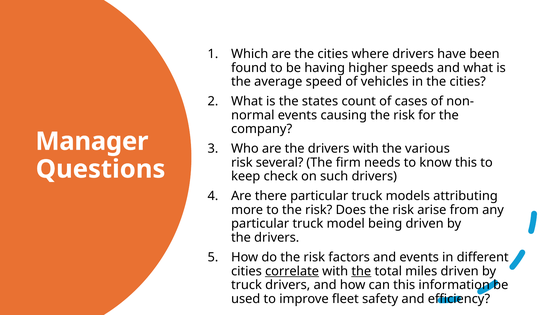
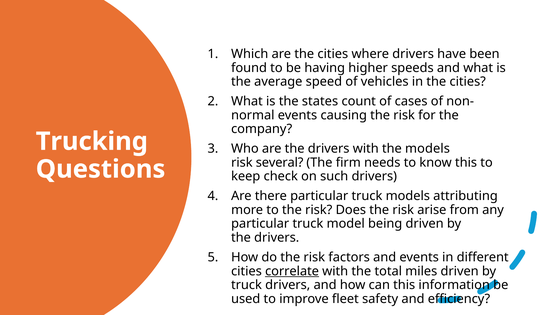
Manager: Manager -> Trucking (92, 141)
the various: various -> models (427, 149)
the underline: present -> none (361, 271)
